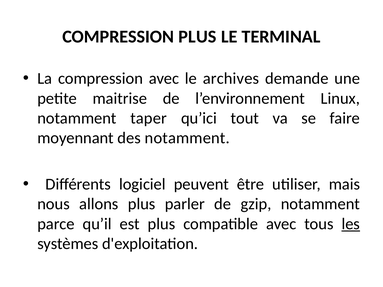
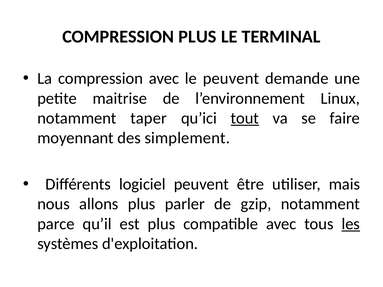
le archives: archives -> peuvent (231, 79)
tout underline: none -> present (245, 118)
des notamment: notamment -> simplement (187, 138)
